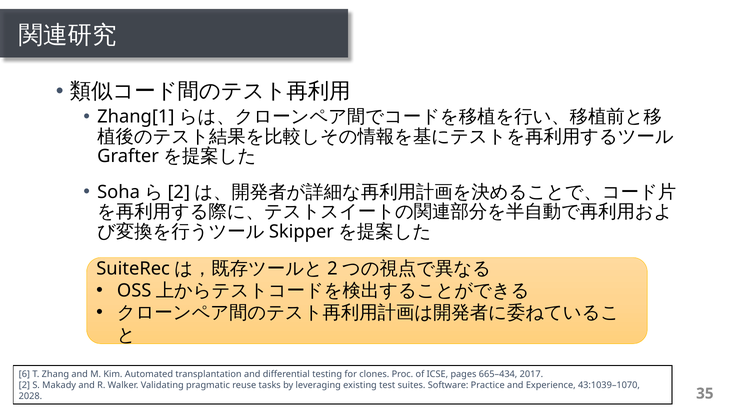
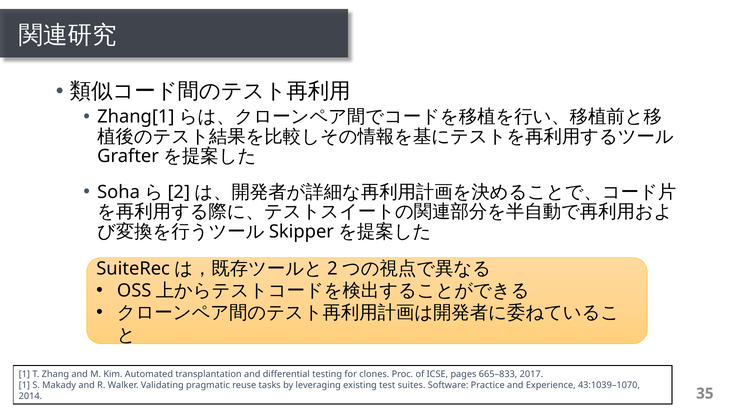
6: 6 -> 1 (24, 374)
665–434: 665–434 -> 665–833 (498, 374)
2: 2 -> 1 (24, 385)
2028: 2028 -> 2014 (30, 396)
